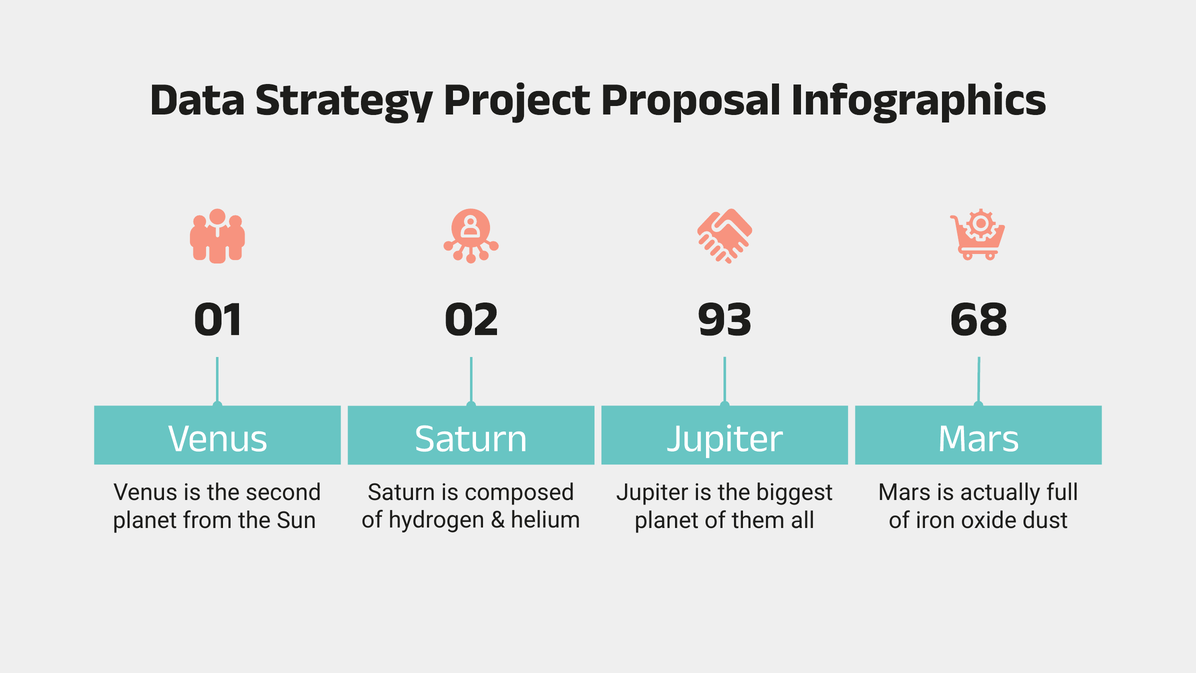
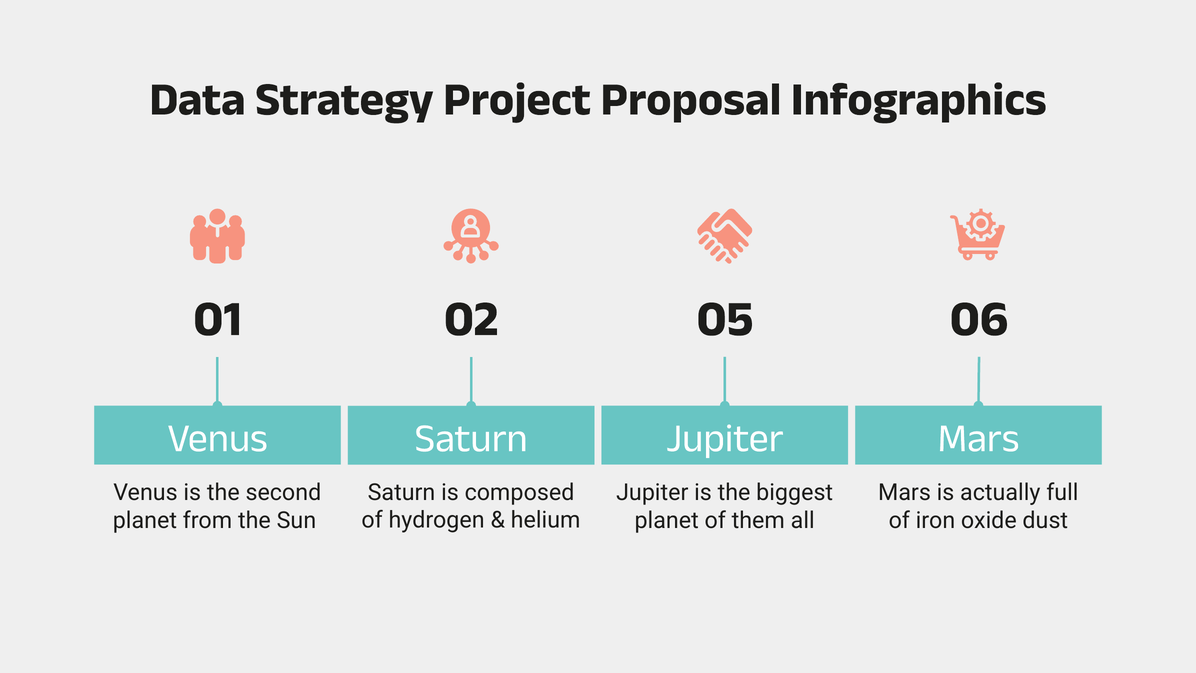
93: 93 -> 05 (725, 318)
68: 68 -> 06 (979, 318)
